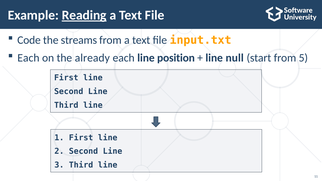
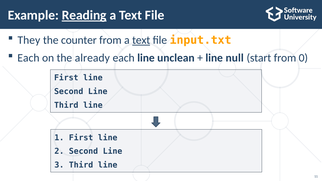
Code: Code -> They (29, 40)
streams: streams -> counter (79, 40)
text underline: none -> present (141, 40)
position: position -> unclean (176, 58)
5: 5 -> 0 (303, 58)
